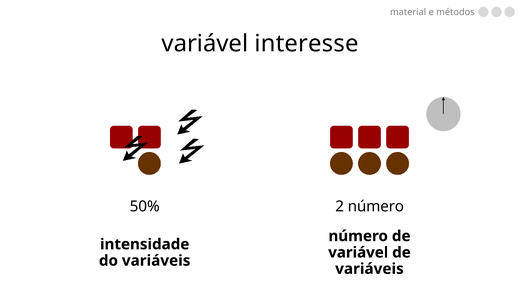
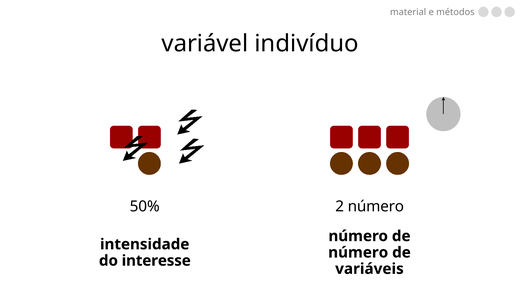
interesse: interesse -> indivíduo (307, 44)
variável: variável -> número (358, 253)
do variáveis: variáveis -> interesse (156, 261)
